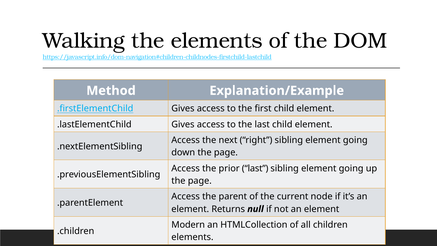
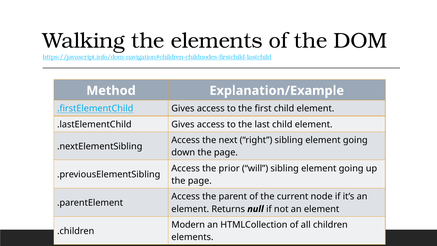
prior last: last -> will (255, 168)
